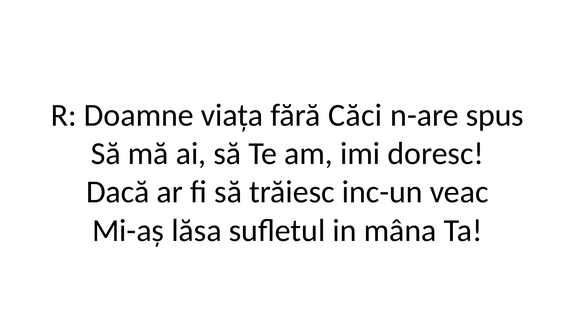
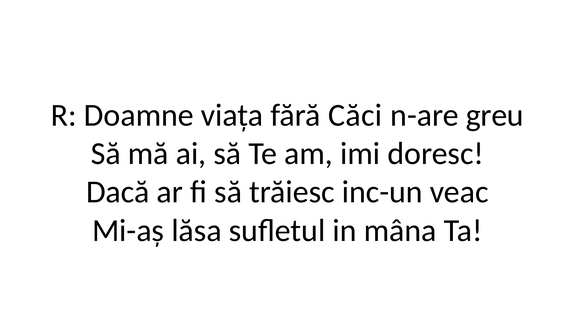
spus: spus -> greu (495, 115)
